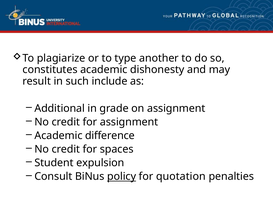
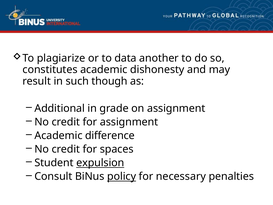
type: type -> data (126, 58)
include: include -> though (110, 81)
expulsion underline: none -> present (100, 163)
quotation: quotation -> necessary (181, 176)
